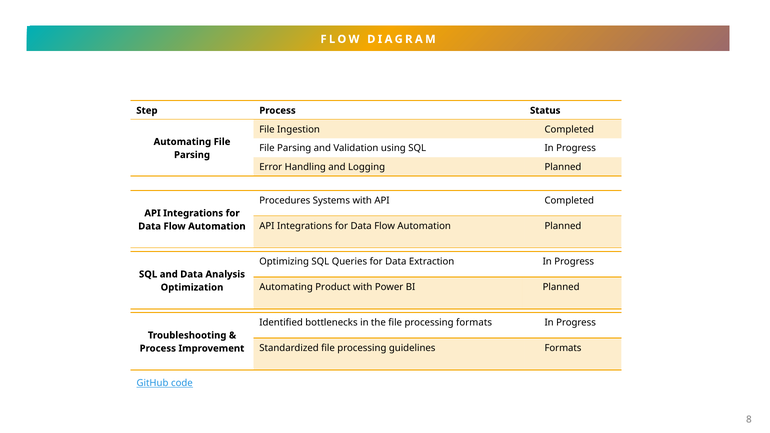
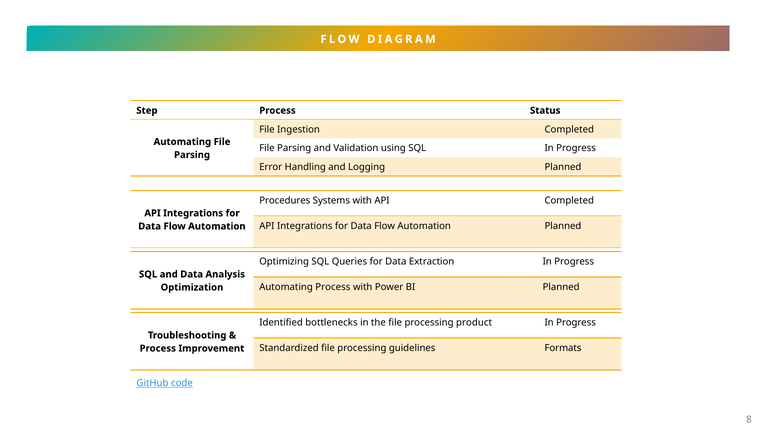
Automating Product: Product -> Process (333, 287)
processing formats: formats -> product (474, 323)
